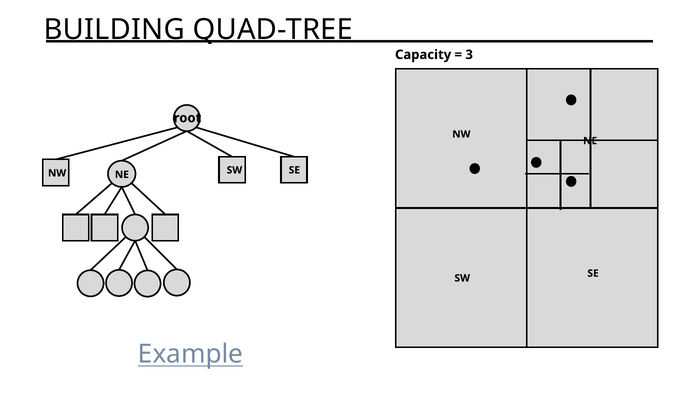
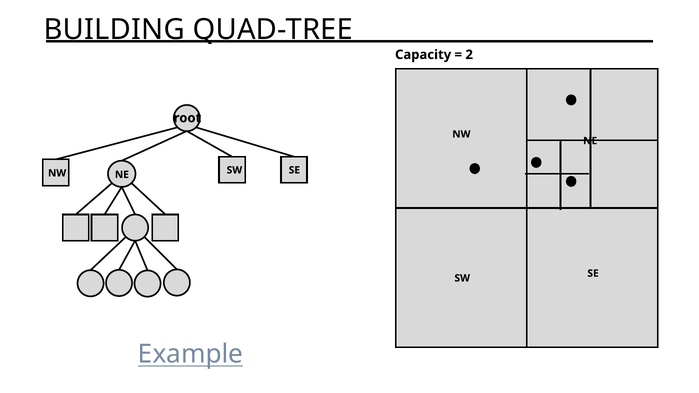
3: 3 -> 2 (469, 55)
